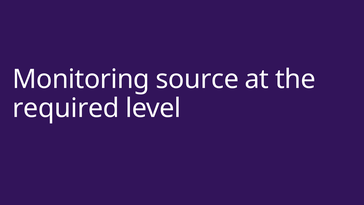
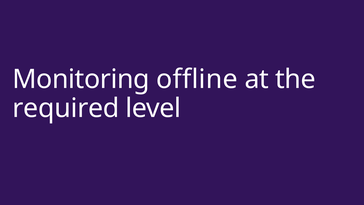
source: source -> offline (197, 79)
